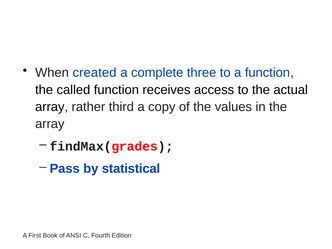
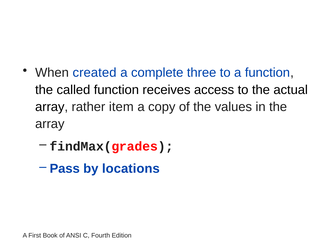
third: third -> item (121, 107)
statistical: statistical -> locations (131, 169)
